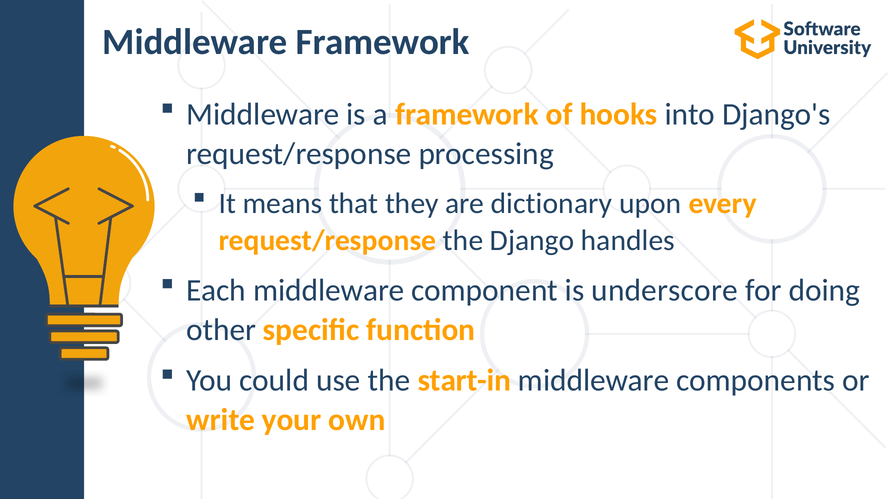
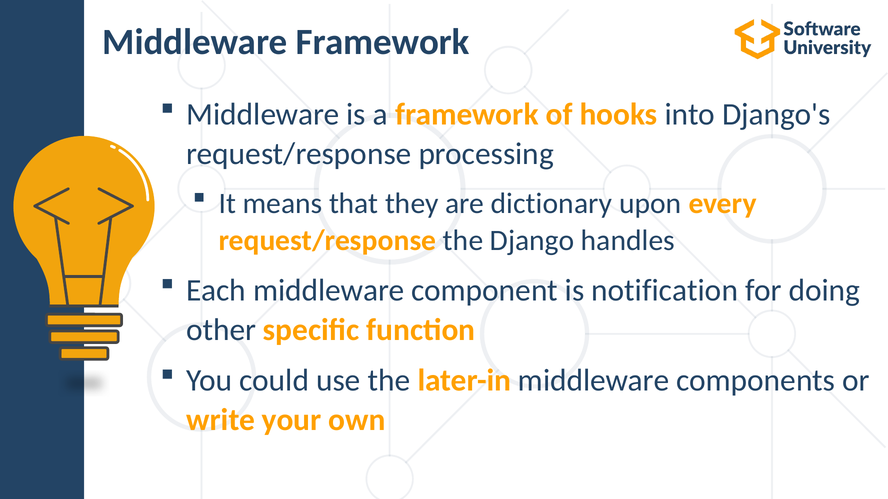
underscore: underscore -> notification (665, 290)
start-in: start-in -> later-in (464, 381)
